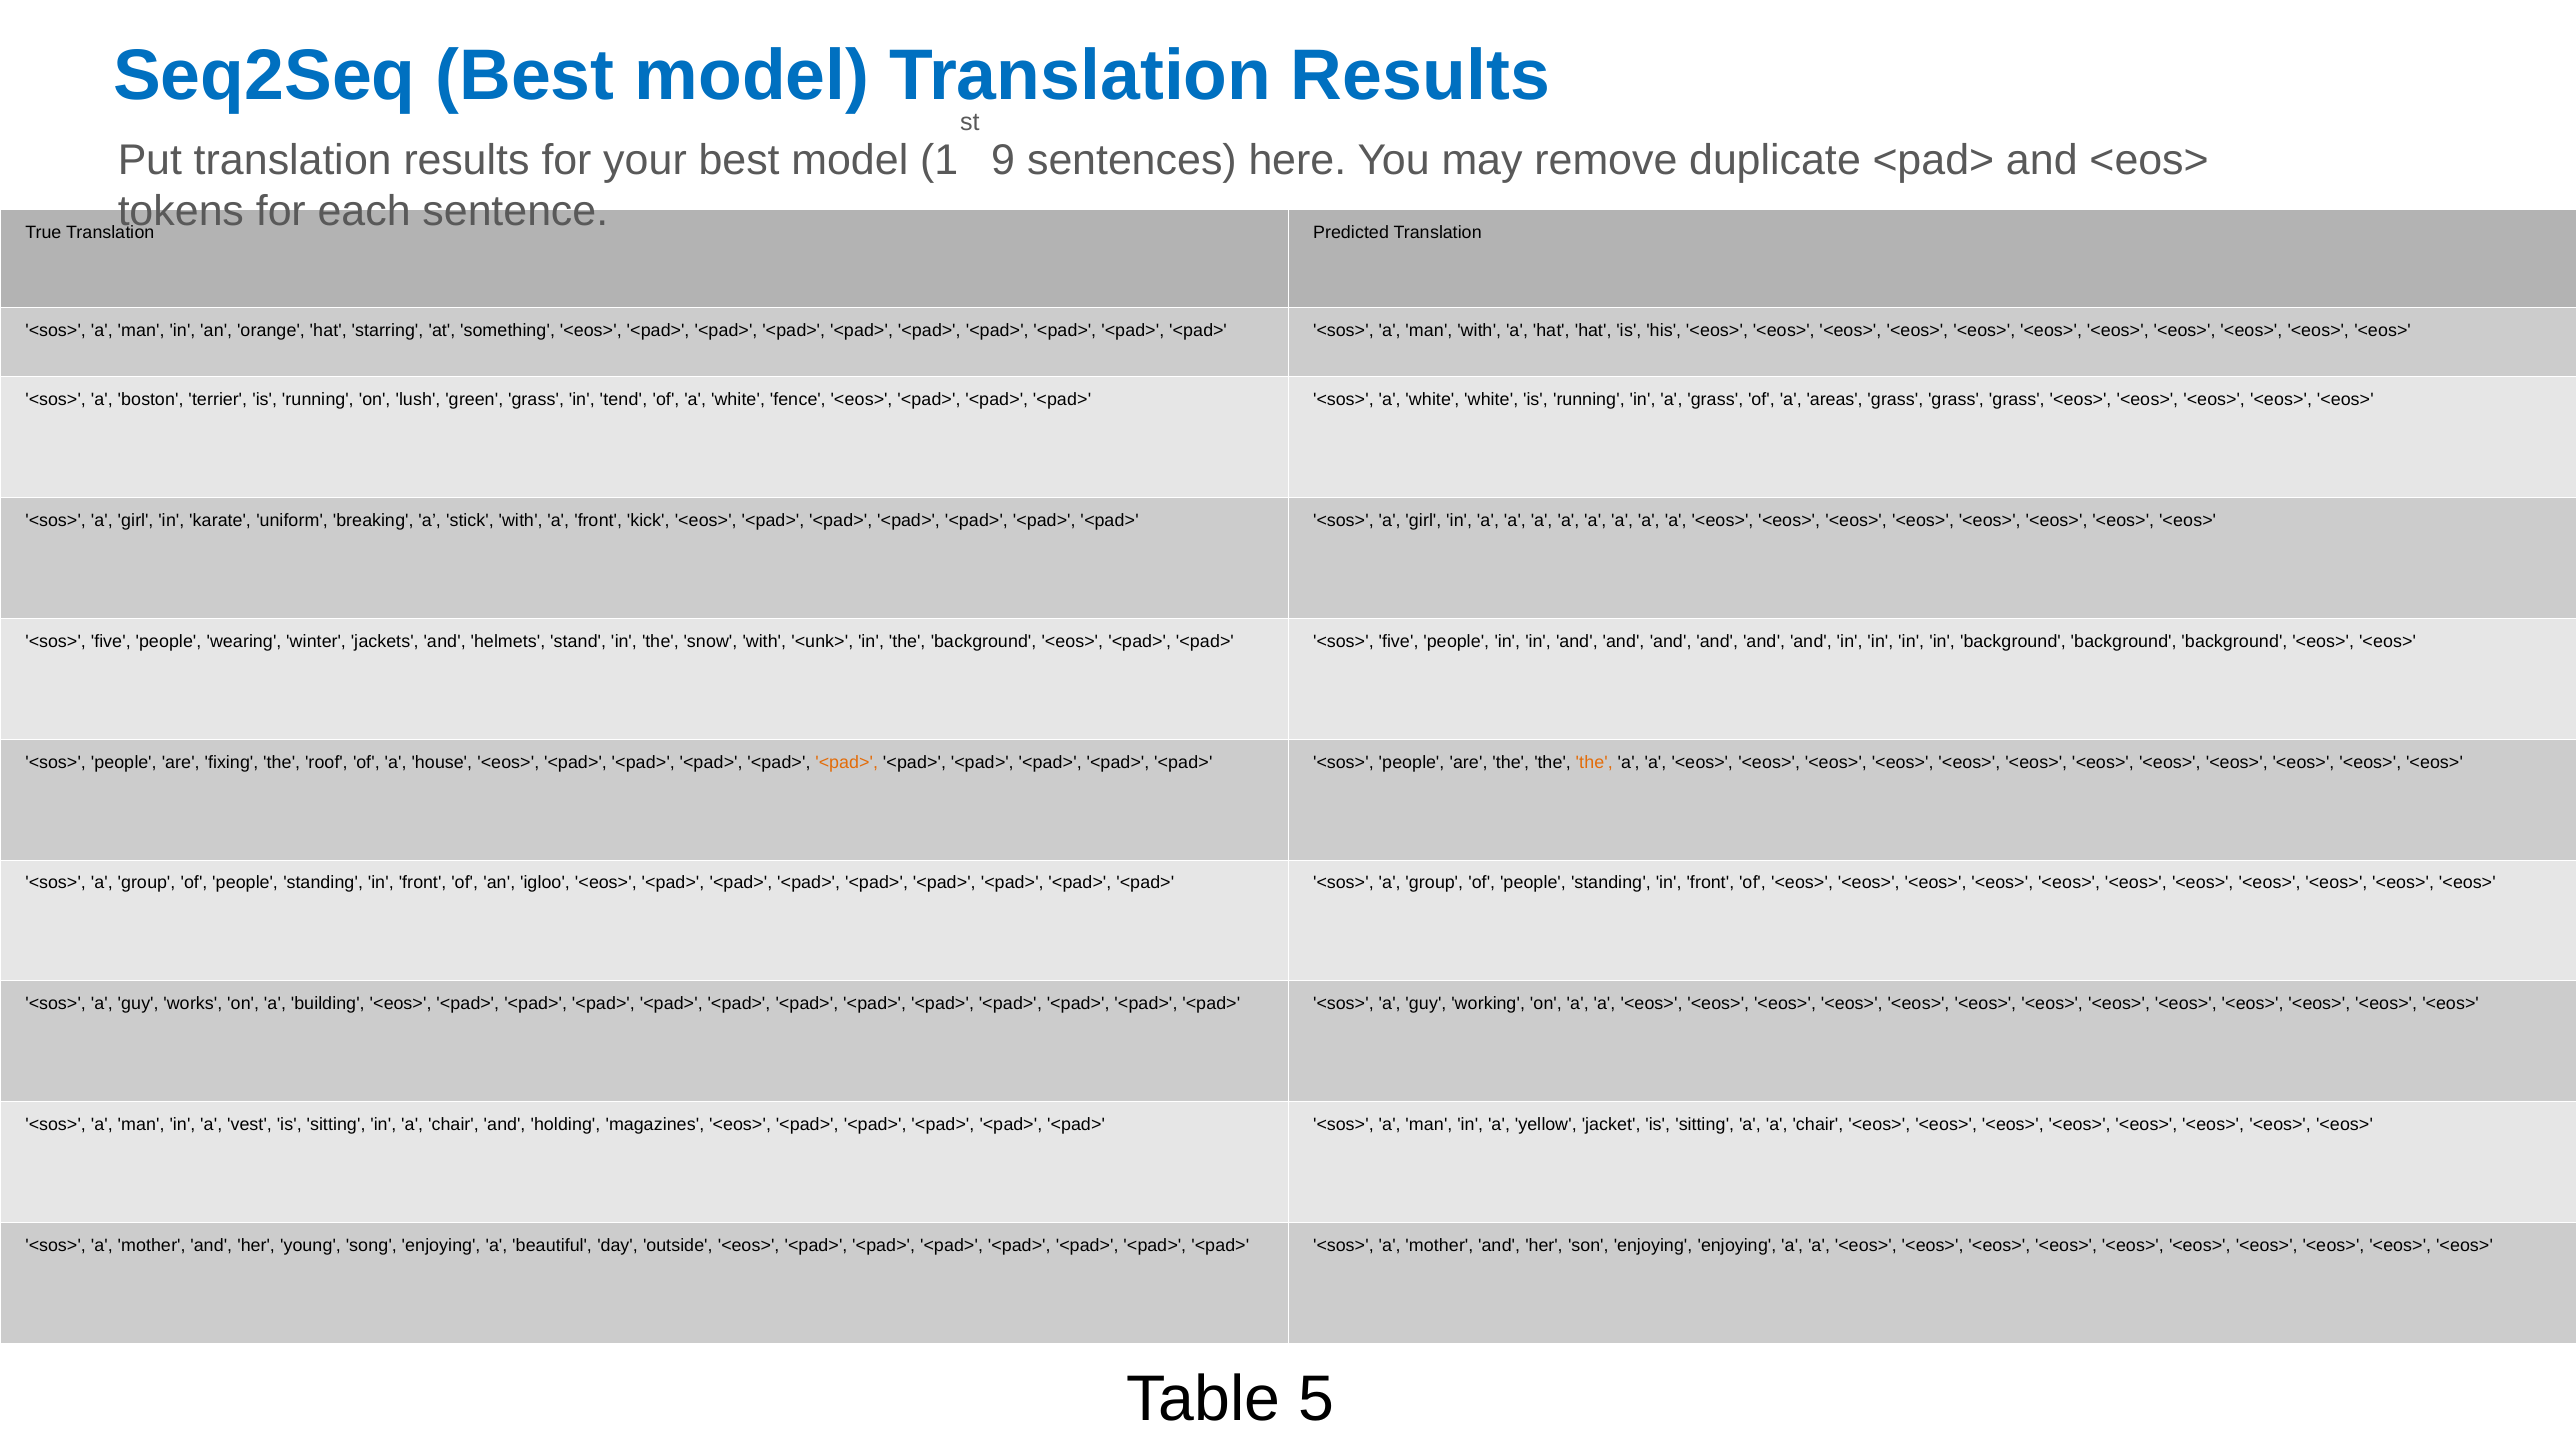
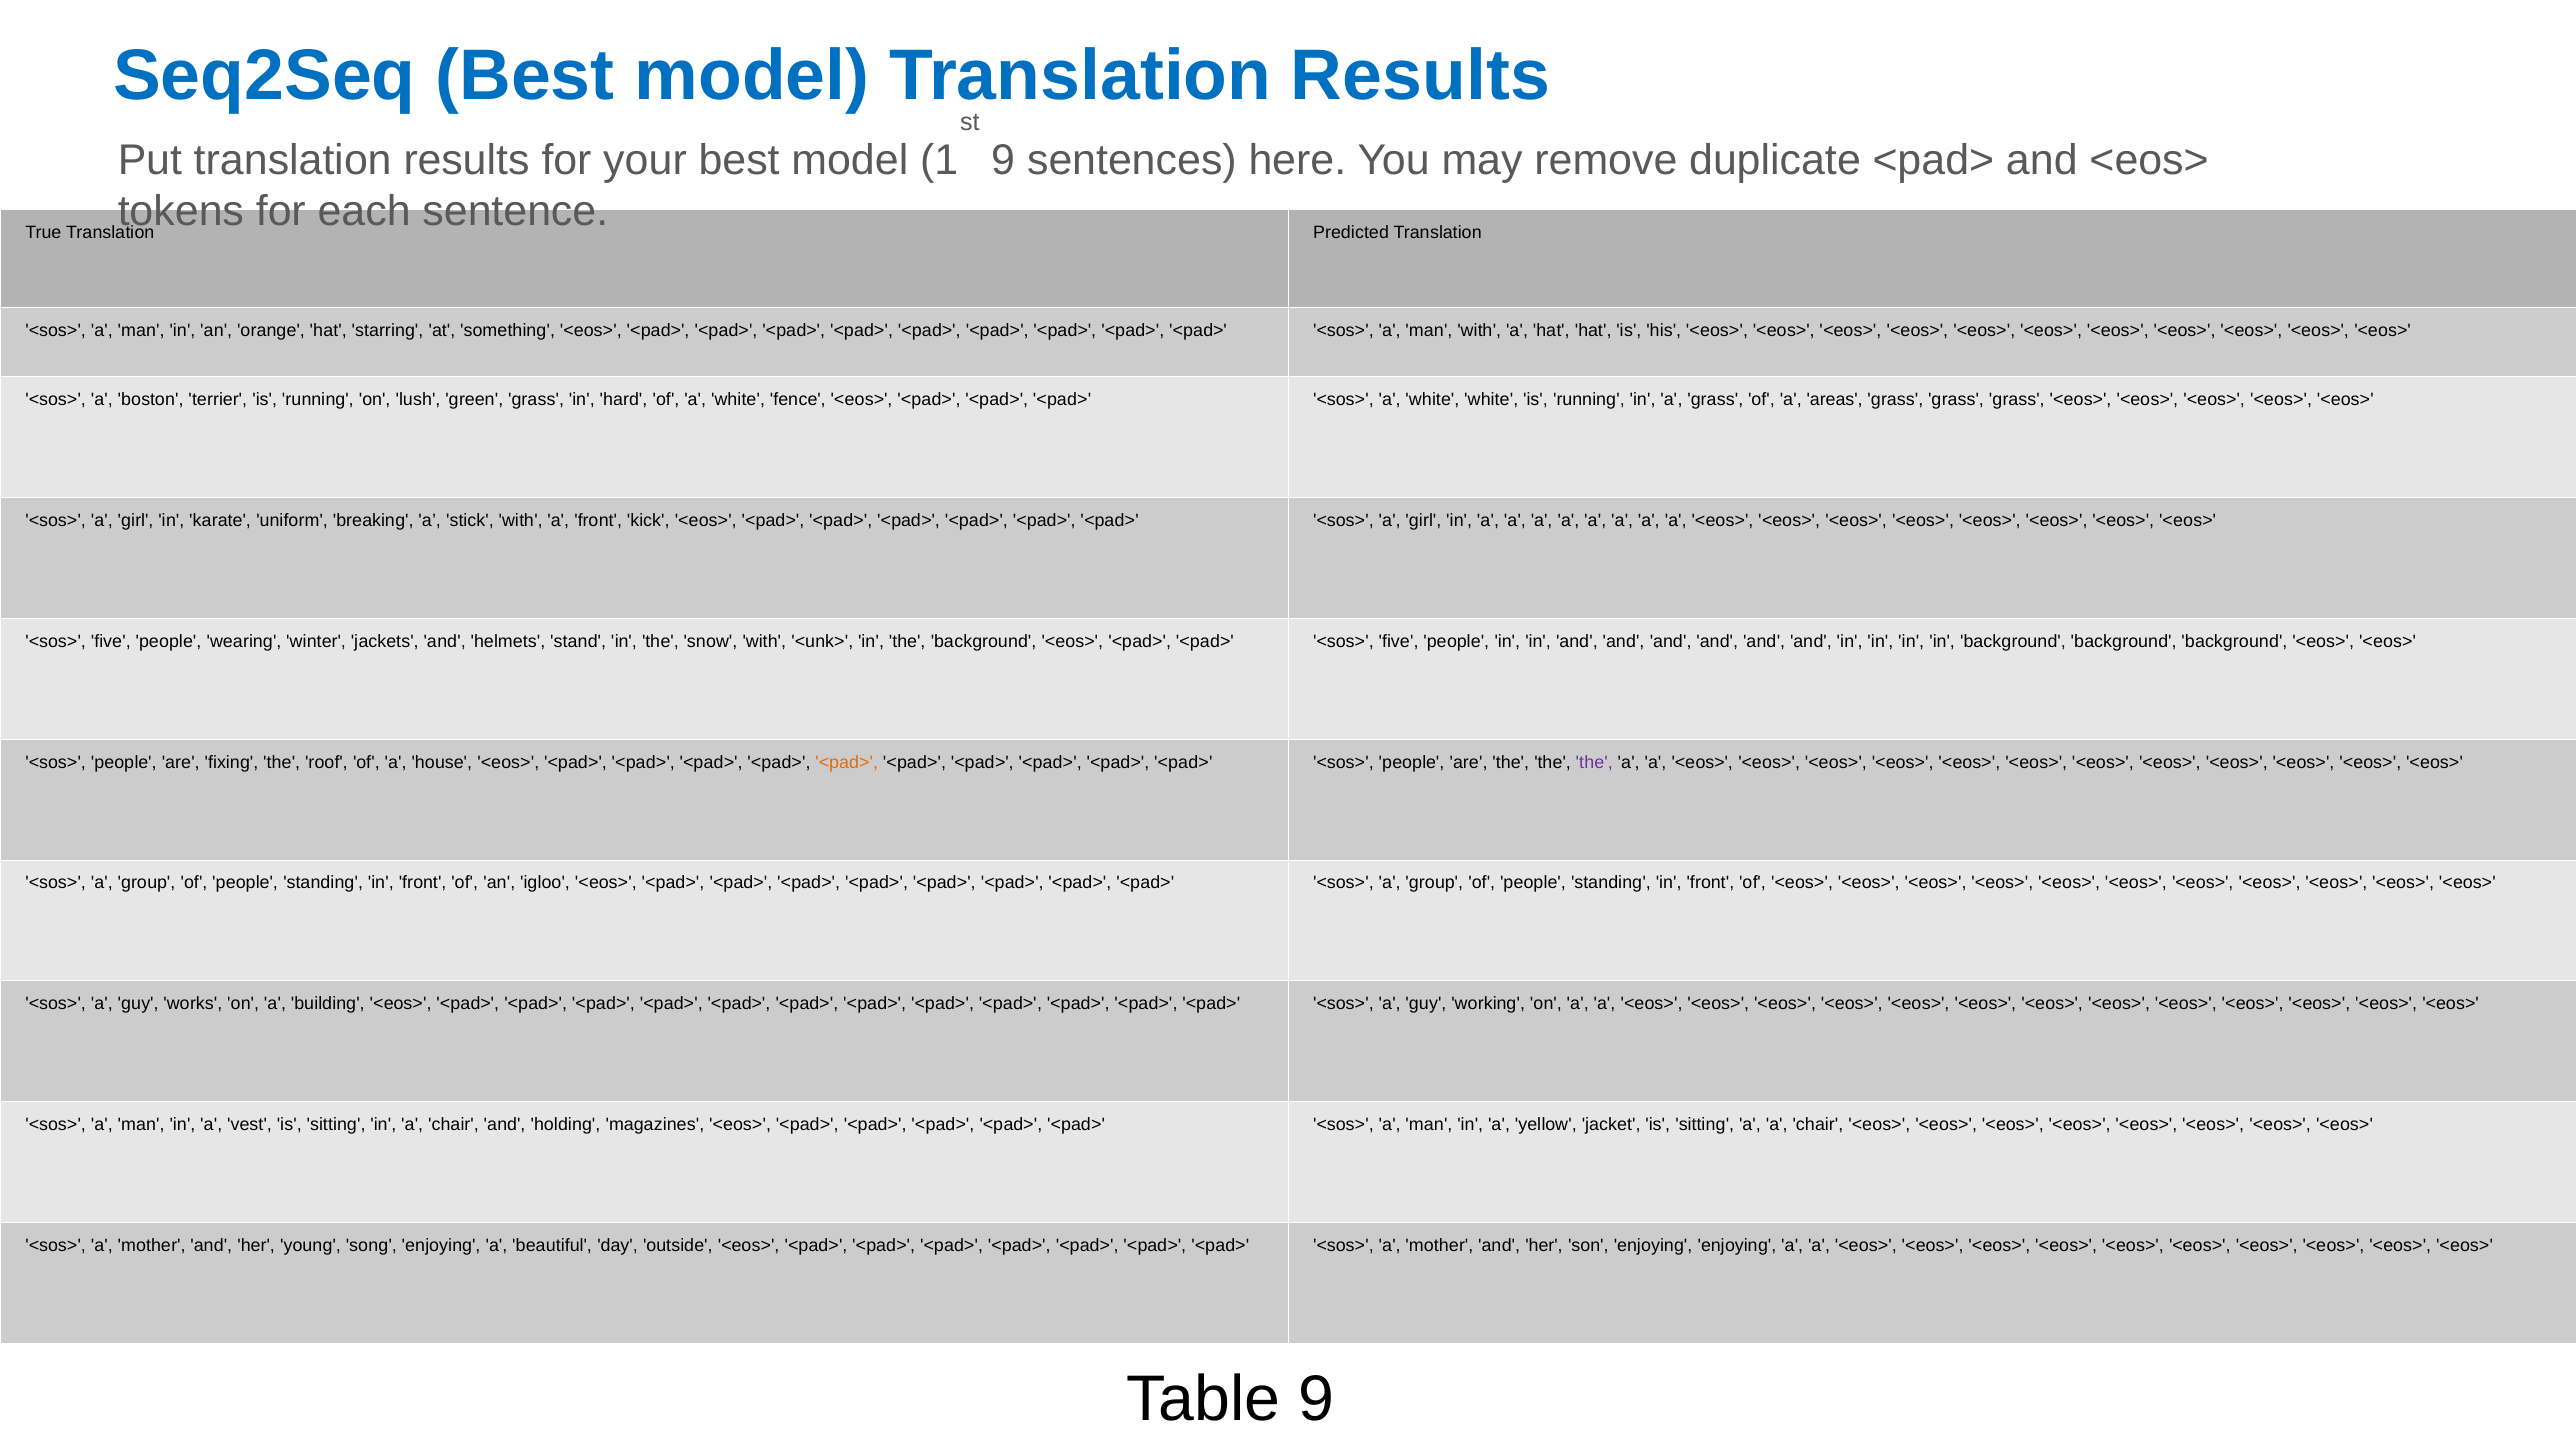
tend: tend -> hard (624, 400)
the colour: orange -> purple (1594, 762)
Table 5: 5 -> 9 (1316, 1399)
